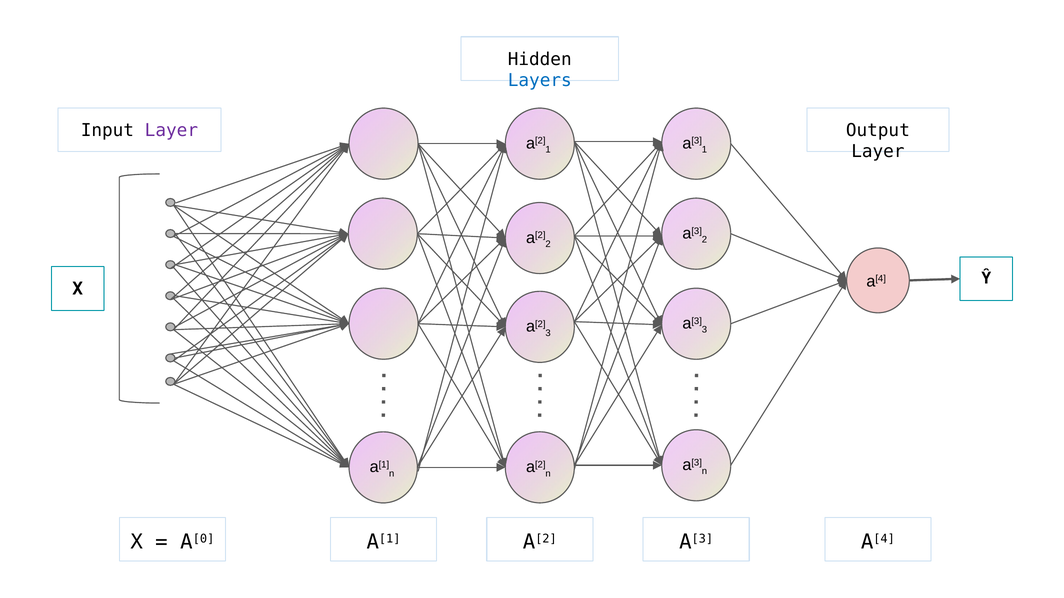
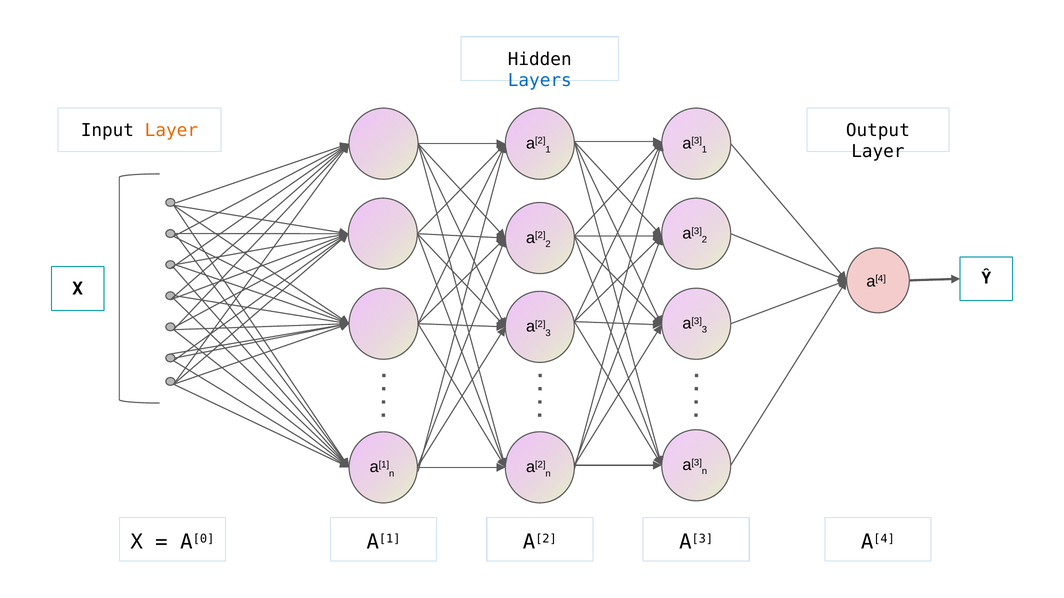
Layer colour: purple -> orange (171, 130)
